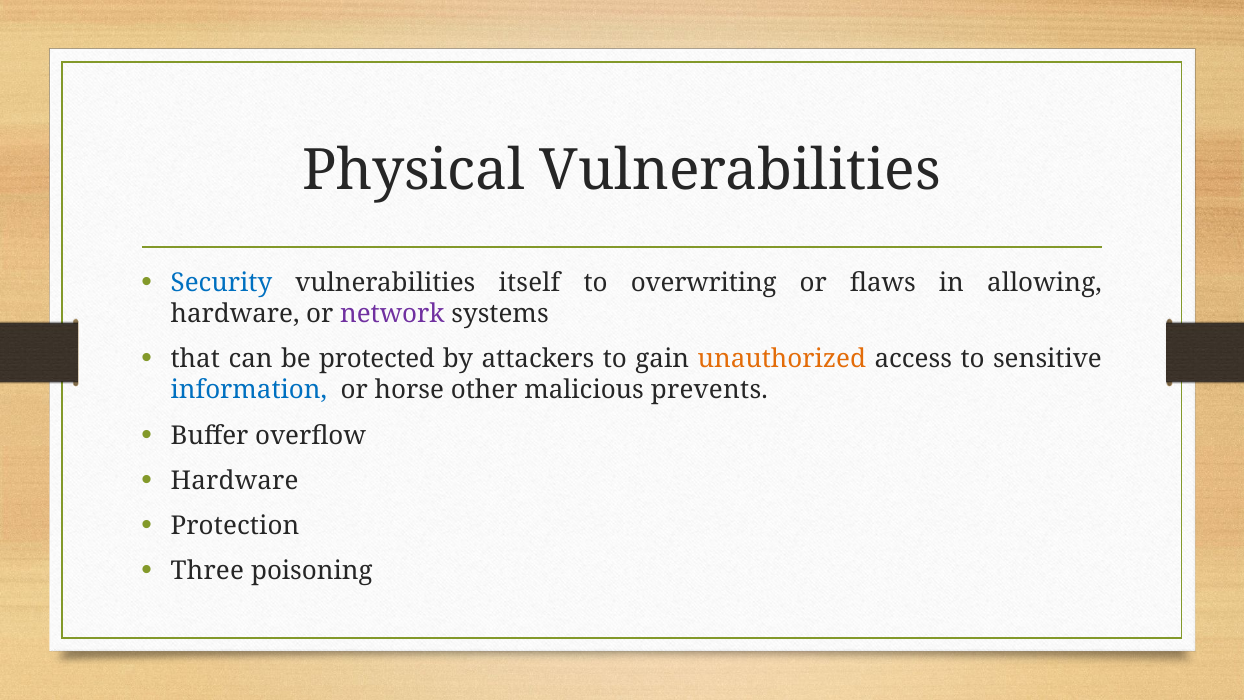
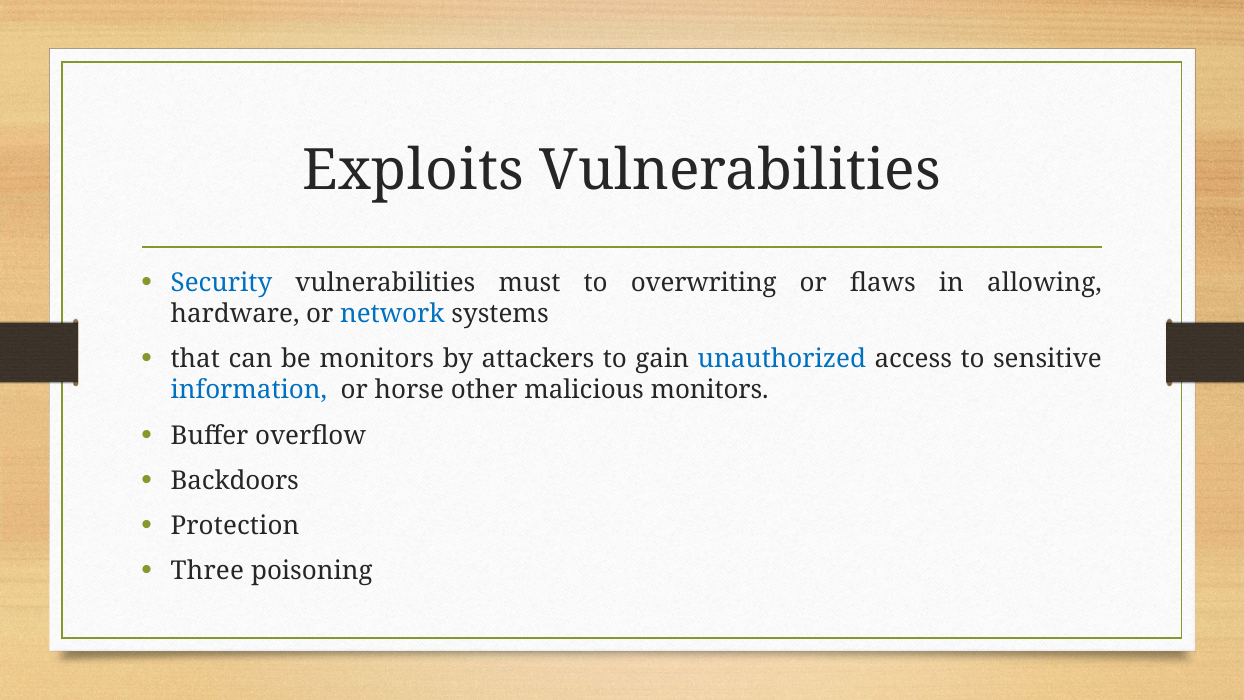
Physical: Physical -> Exploits (413, 171)
itself: itself -> must (529, 283)
network colour: purple -> blue (392, 314)
be protected: protected -> monitors (377, 359)
unauthorized colour: orange -> blue (782, 359)
malicious prevents: prevents -> monitors (710, 390)
Hardware: Hardware -> Backdoors (235, 480)
